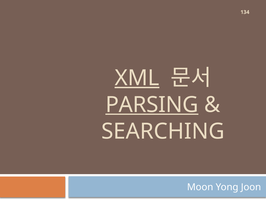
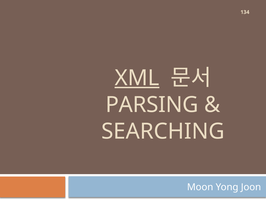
PARSING underline: present -> none (152, 104)
